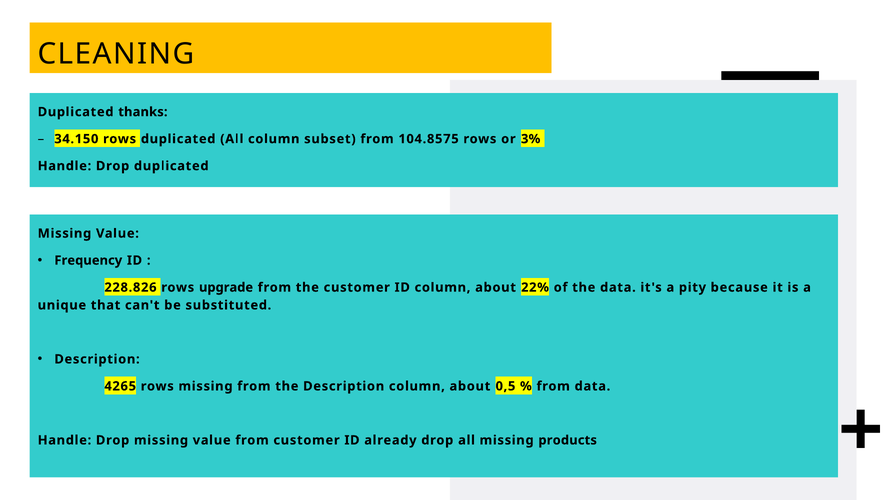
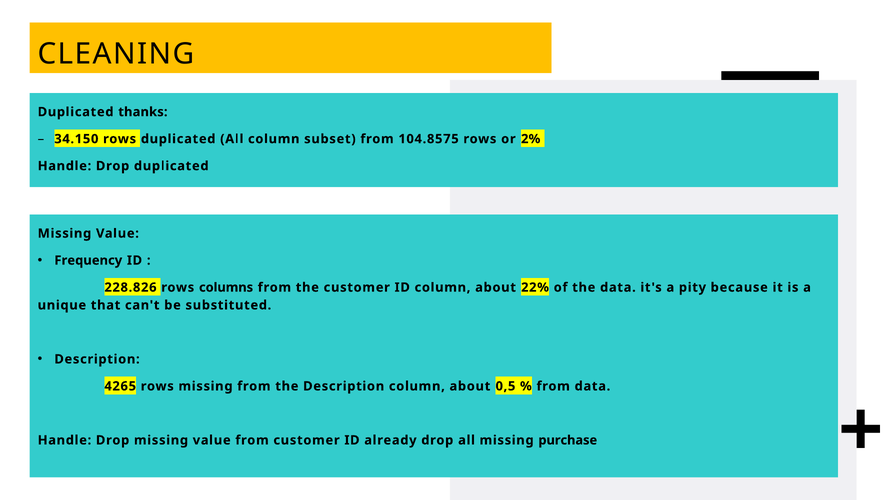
3%: 3% -> 2% (531, 139)
upgrade: upgrade -> columns (226, 288)
products: products -> purchase (568, 441)
